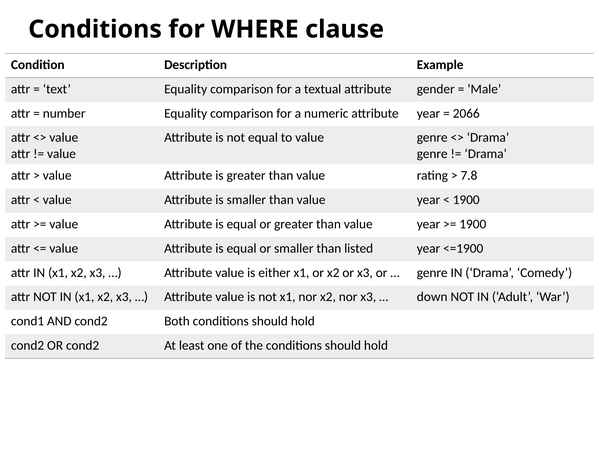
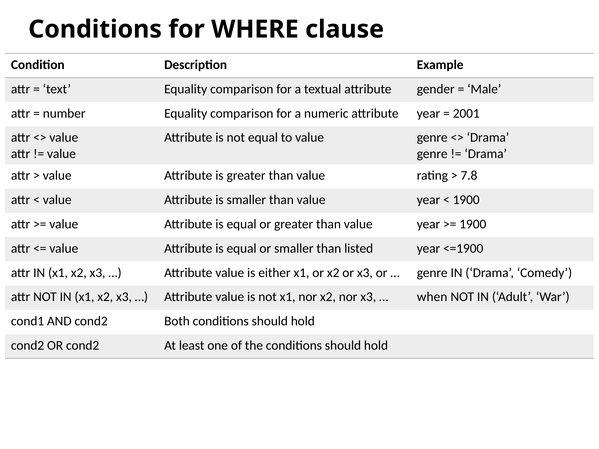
2066: 2066 -> 2001 (466, 113)
down: down -> when (432, 297)
